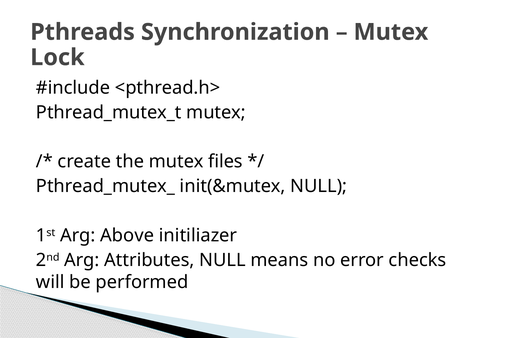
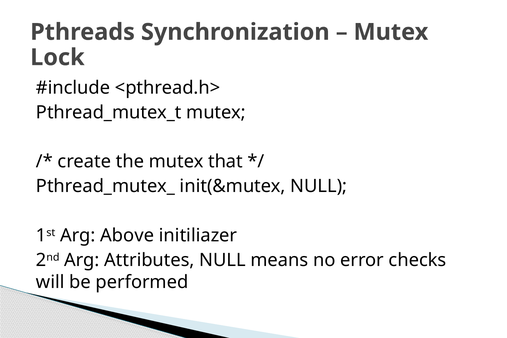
files: files -> that (226, 162)
